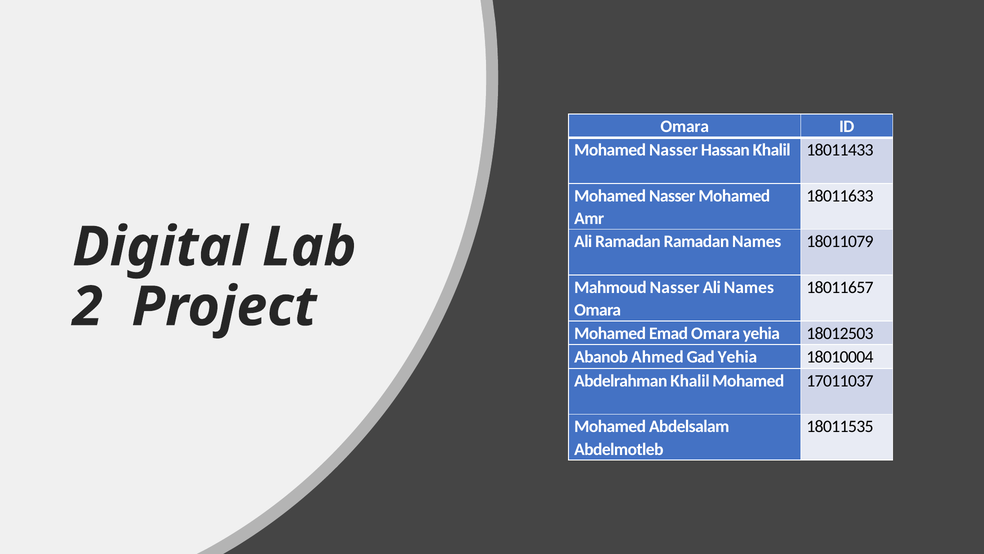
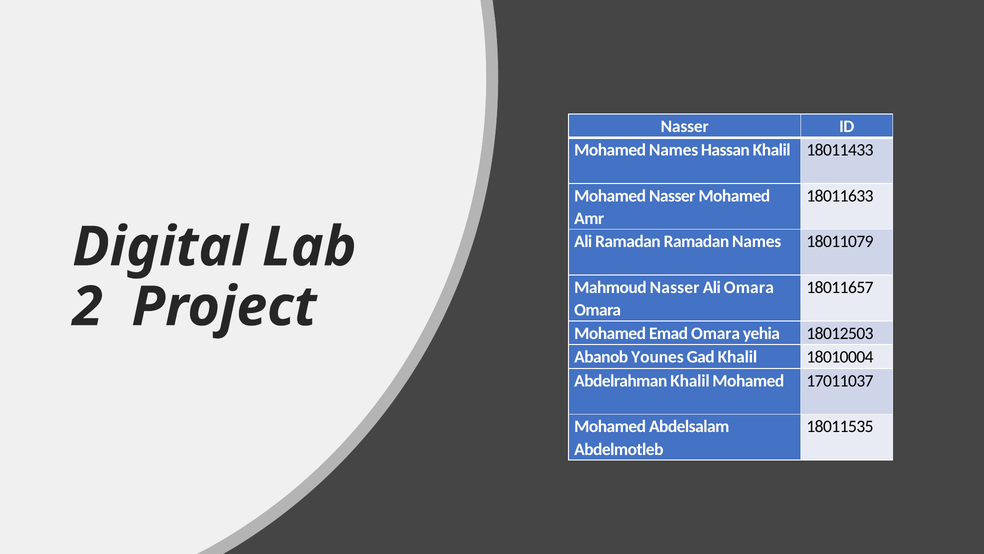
Omara: Omara -> Nasser (685, 126)
Nasser: Nasser -> Names (674, 150)
Ali Names: Names -> Omara (749, 287)
Ahmed: Ahmed -> Younes (657, 357)
Gad Yehia: Yehia -> Khalil (737, 357)
